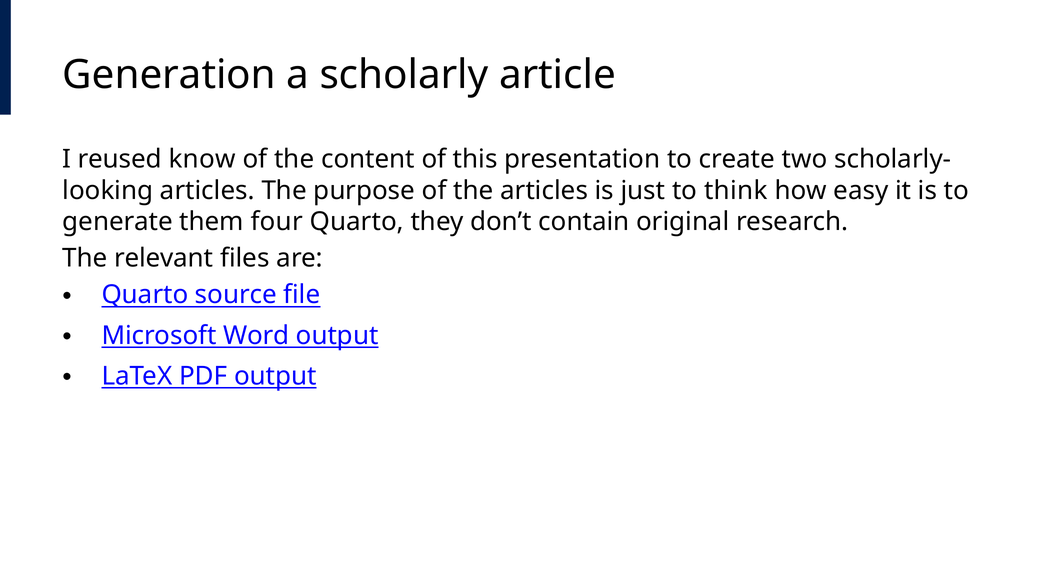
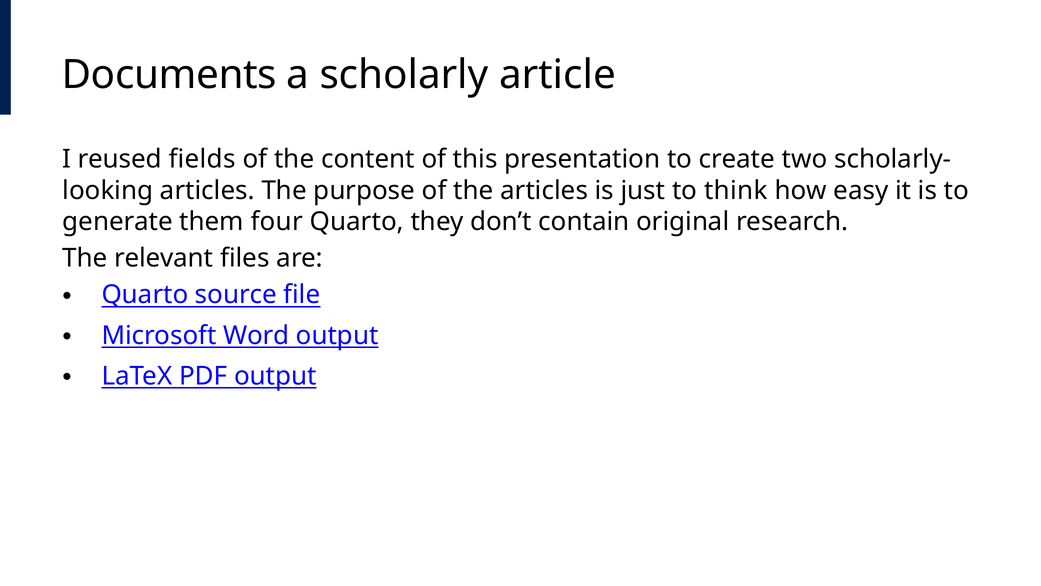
Generation: Generation -> Documents (169, 75)
know: know -> fields (202, 159)
